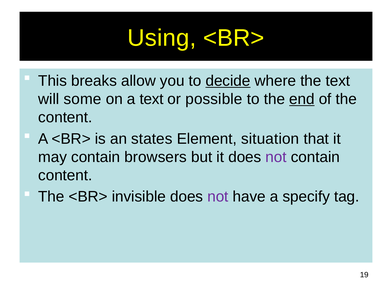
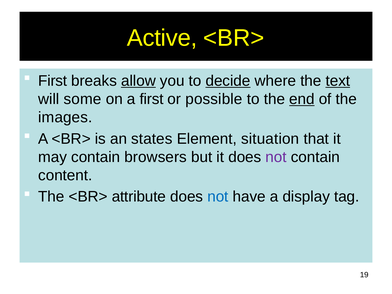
Using: Using -> Active (162, 38)
This: This -> First (53, 81)
allow underline: none -> present (138, 81)
text underline: none -> present (338, 81)
a text: text -> first (152, 99)
content: content -> images (65, 117)
invisible: invisible -> attribute (139, 197)
not colour: purple -> blue (218, 197)
specify: specify -> display (306, 197)
